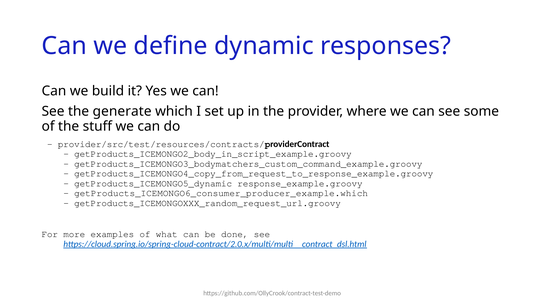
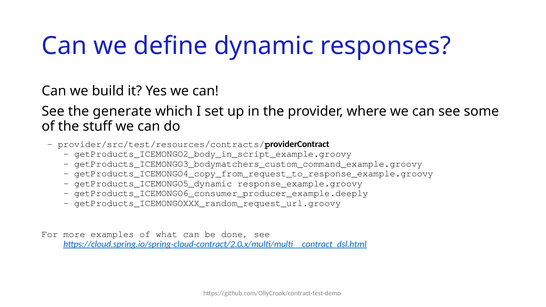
getProducts_ICEMONGO6_consumer_producer_example.which: getProducts_ICEMONGO6_consumer_producer_example.which -> getProducts_ICEMONGO6_consumer_producer_example.deeply (221, 193)
